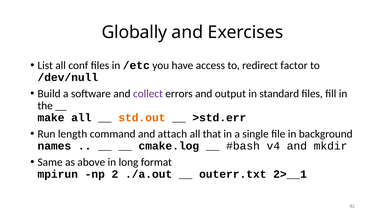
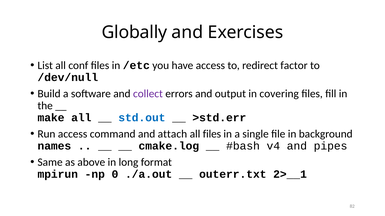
standard: standard -> covering (279, 94)
std.out colour: orange -> blue (142, 118)
Run length: length -> access (73, 134)
all that: that -> files (212, 134)
mkdir: mkdir -> pipes (331, 146)
2: 2 -> 0 (115, 175)
